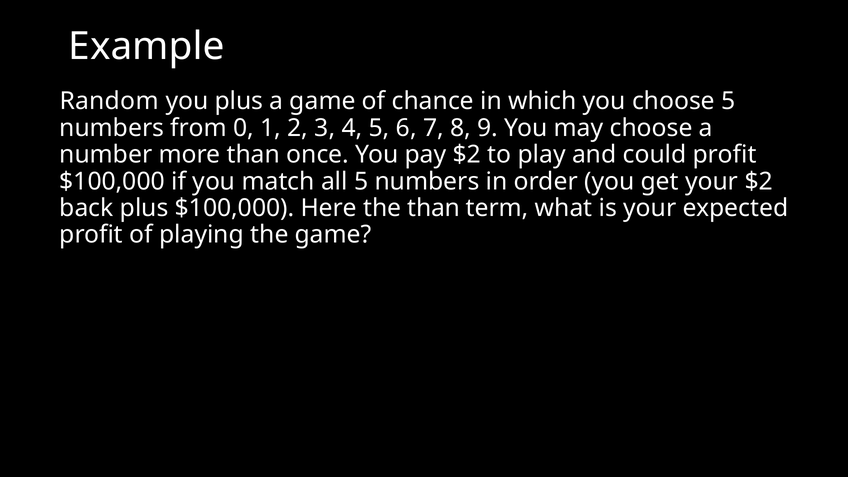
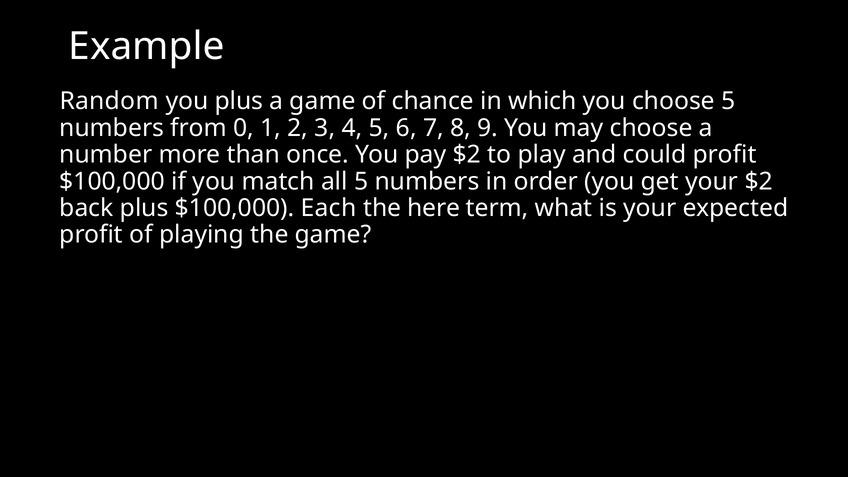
Here: Here -> Each (329, 208)
the than: than -> here (434, 208)
